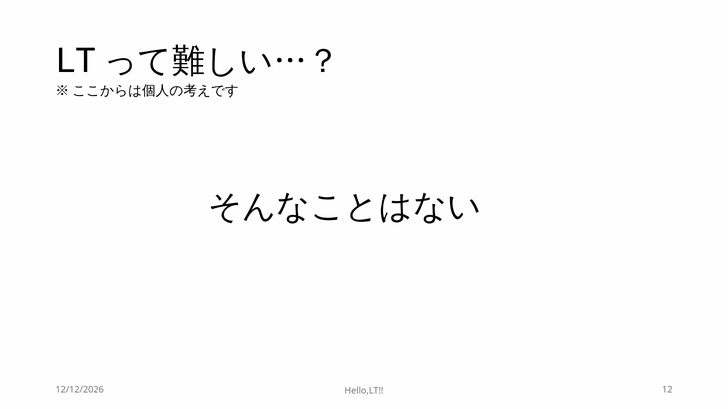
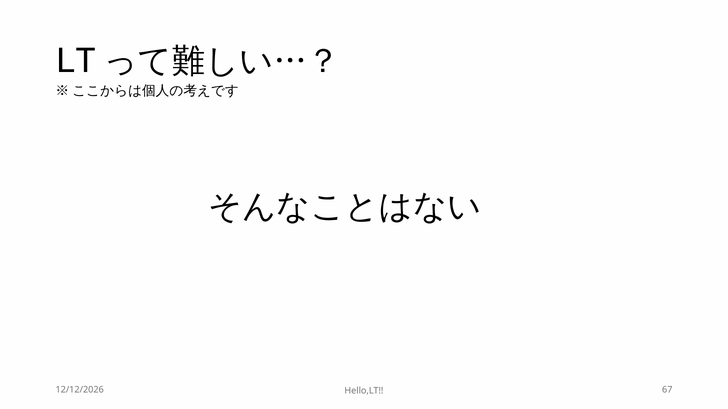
12: 12 -> 67 (667, 390)
